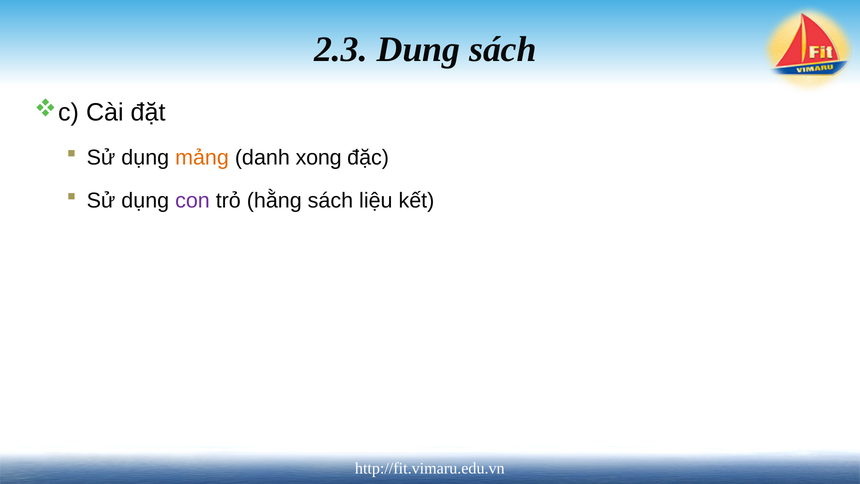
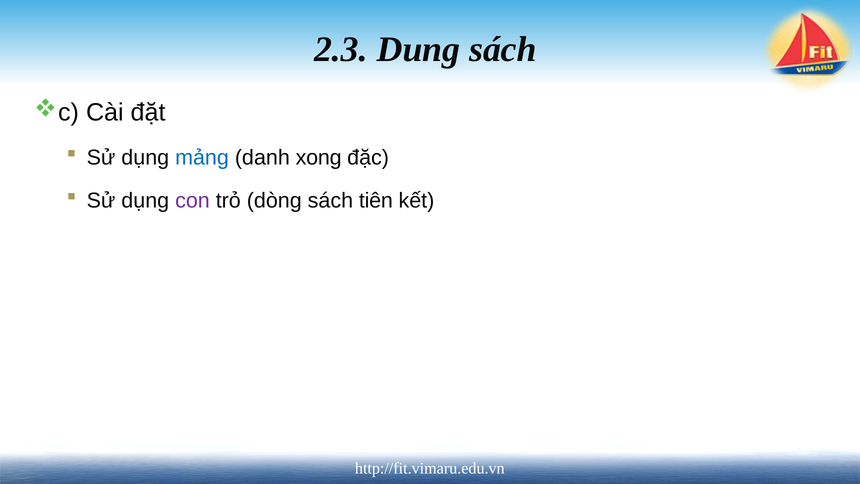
mảng colour: orange -> blue (202, 157)
hằng: hằng -> dòng (274, 200)
liệu: liệu -> tiên (376, 200)
